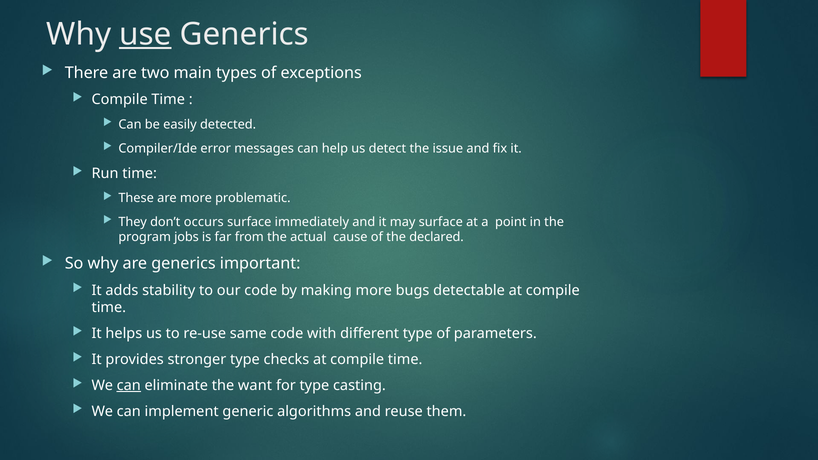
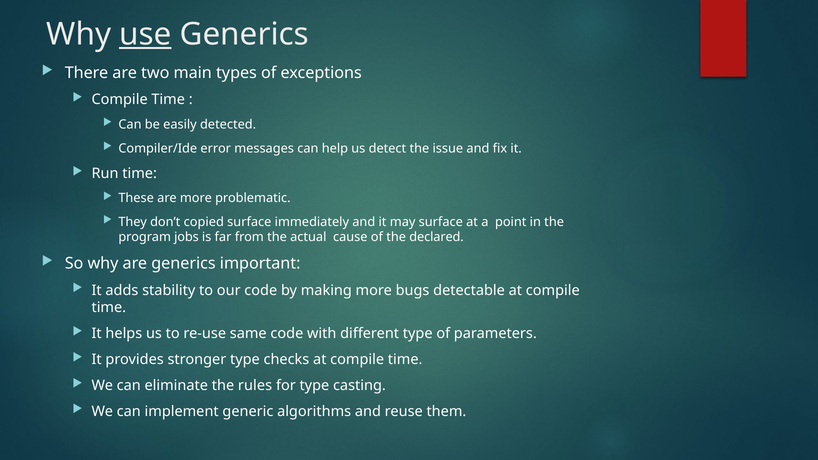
occurs: occurs -> copied (204, 222)
can underline: present -> none (129, 385)
want: want -> rules (255, 385)
